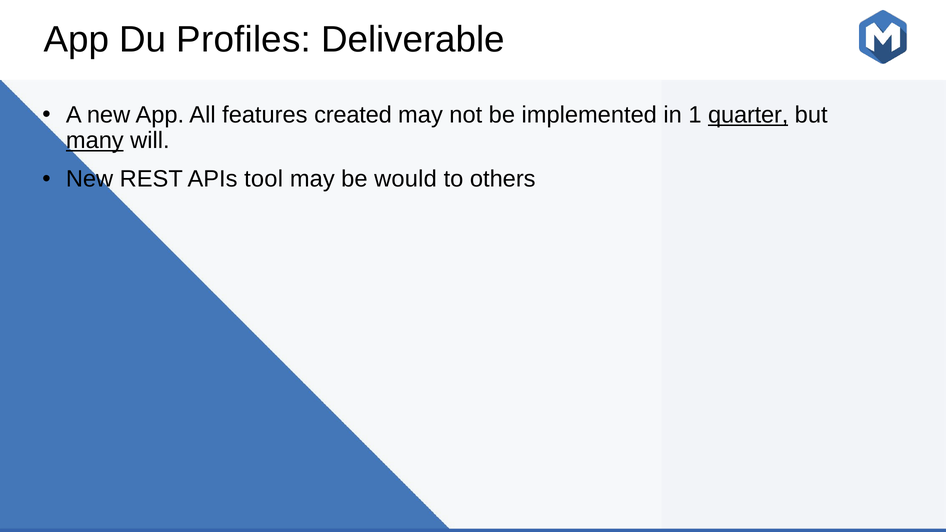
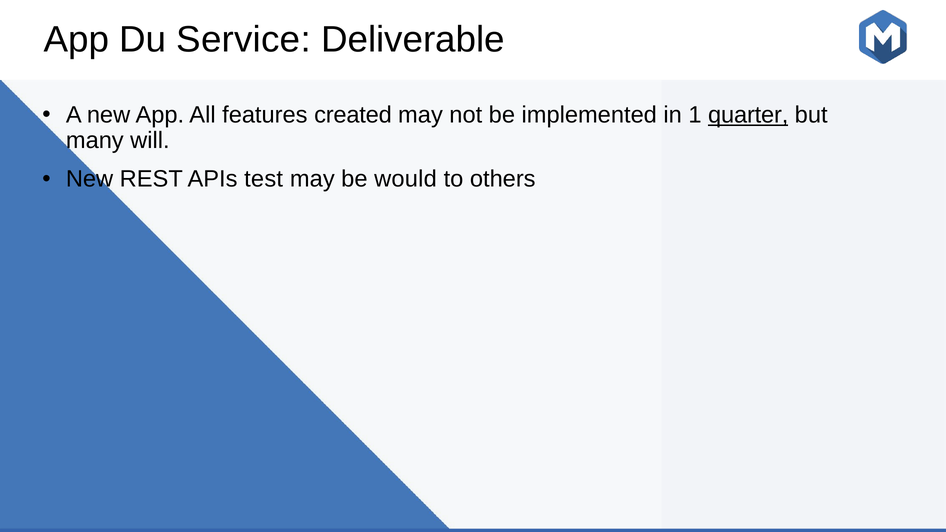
Profiles: Profiles -> Service (244, 39)
many underline: present -> none (95, 141)
tool: tool -> test (264, 179)
